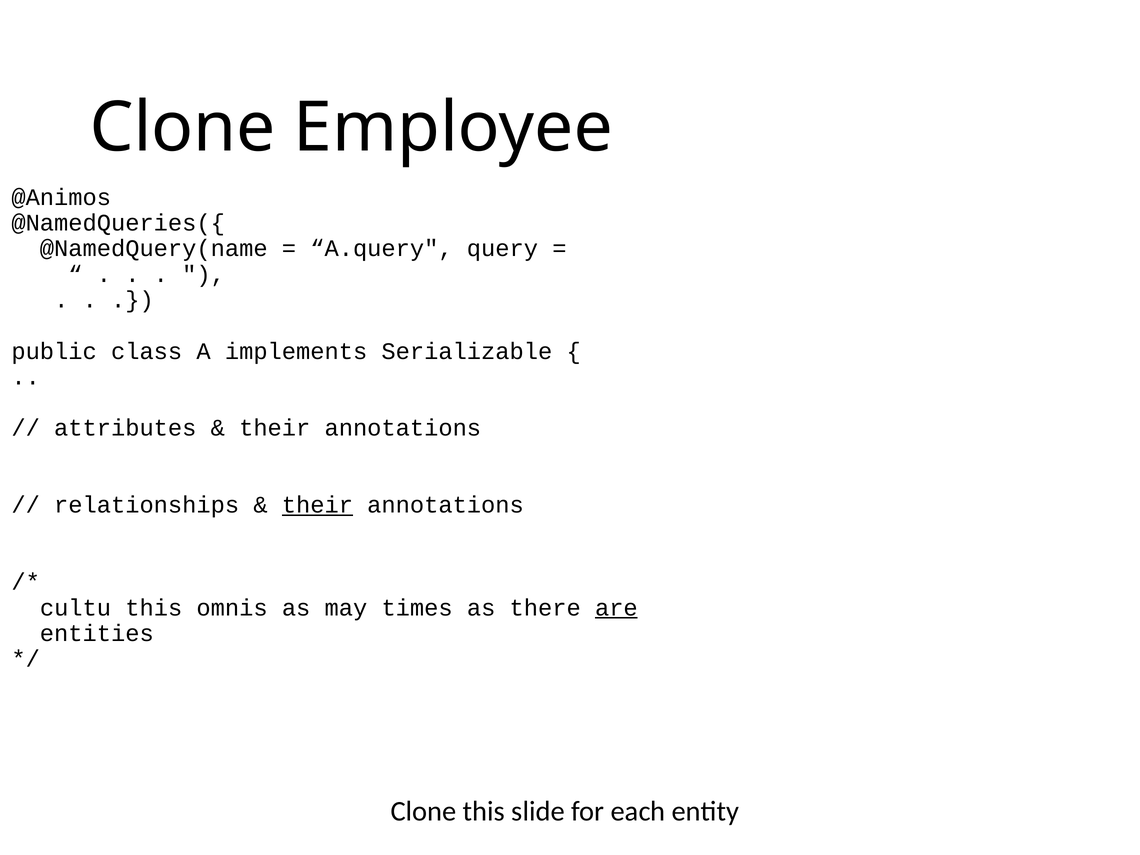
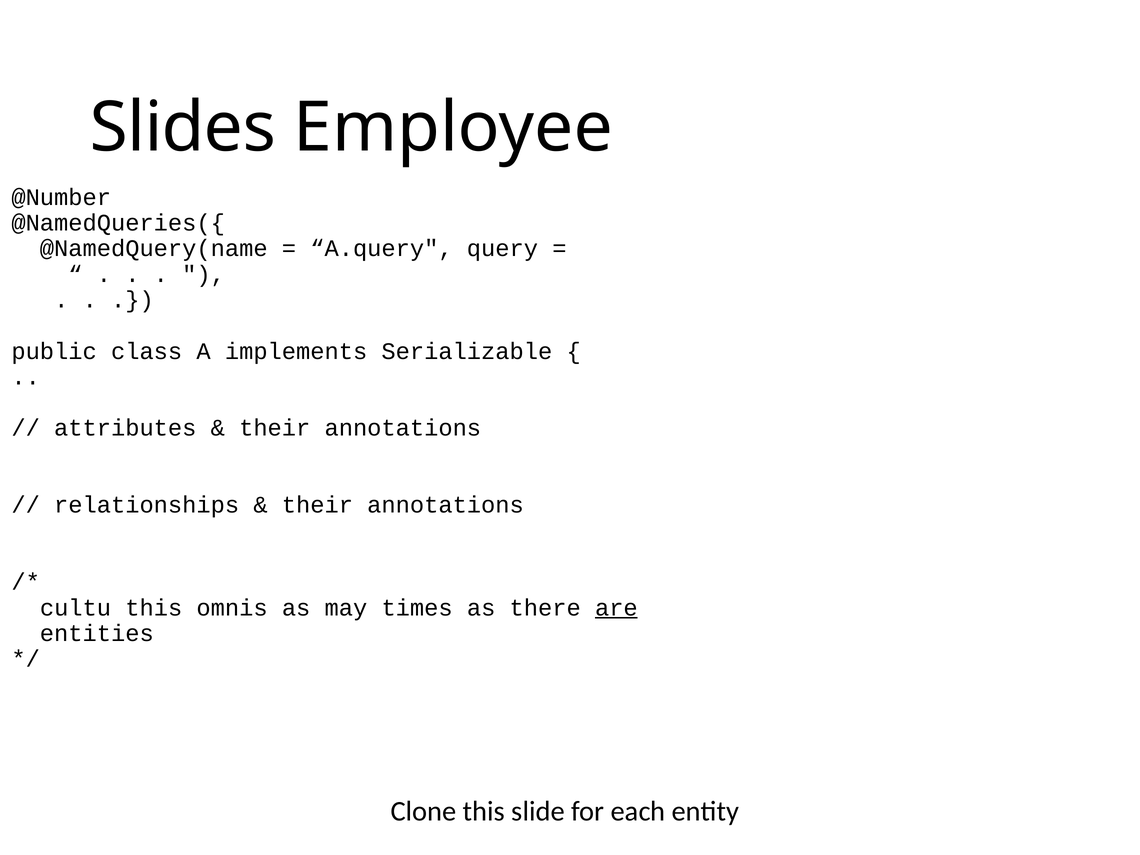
Clone: Clone -> Slides (183, 128)
@Animos: @Animos -> @Number (61, 197)
their underline: present -> none (317, 505)
